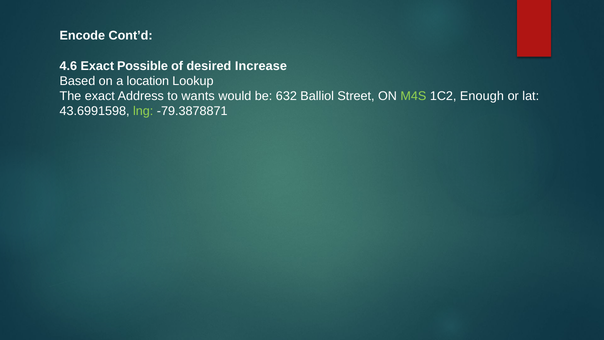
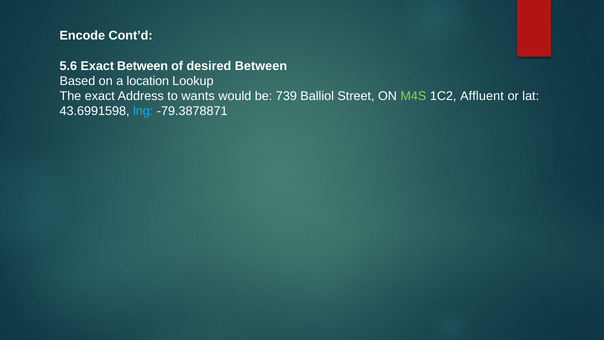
4.6: 4.6 -> 5.6 (68, 66)
Exact Possible: Possible -> Between (142, 66)
desired Increase: Increase -> Between (261, 66)
632: 632 -> 739 (286, 96)
Enough: Enough -> Affluent (482, 96)
lng colour: light green -> light blue (143, 111)
